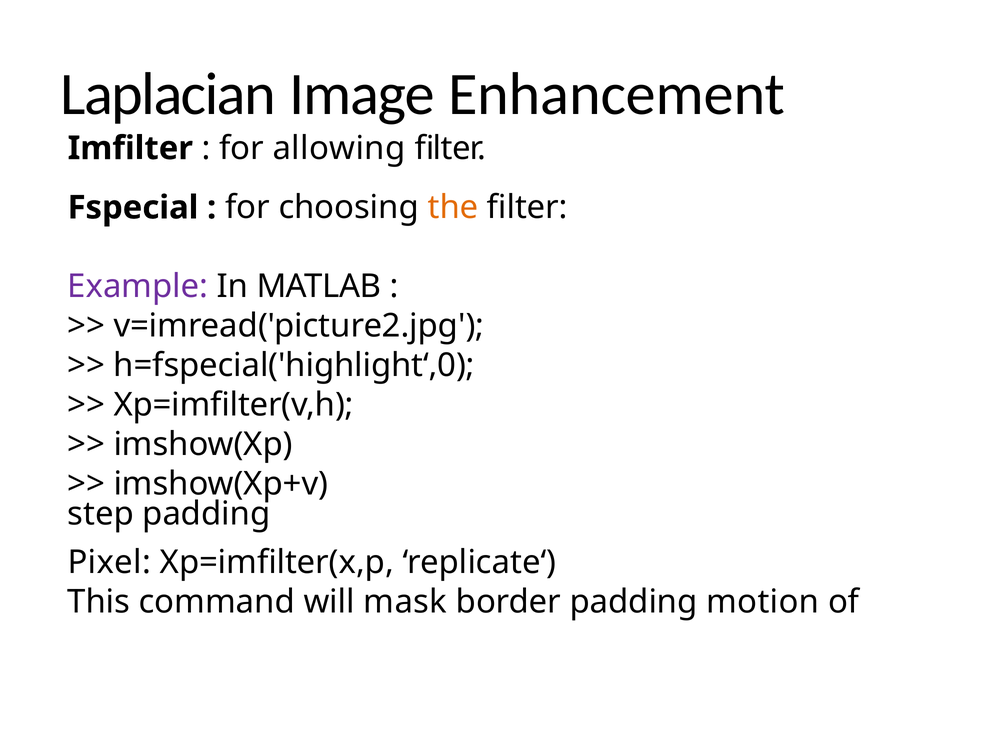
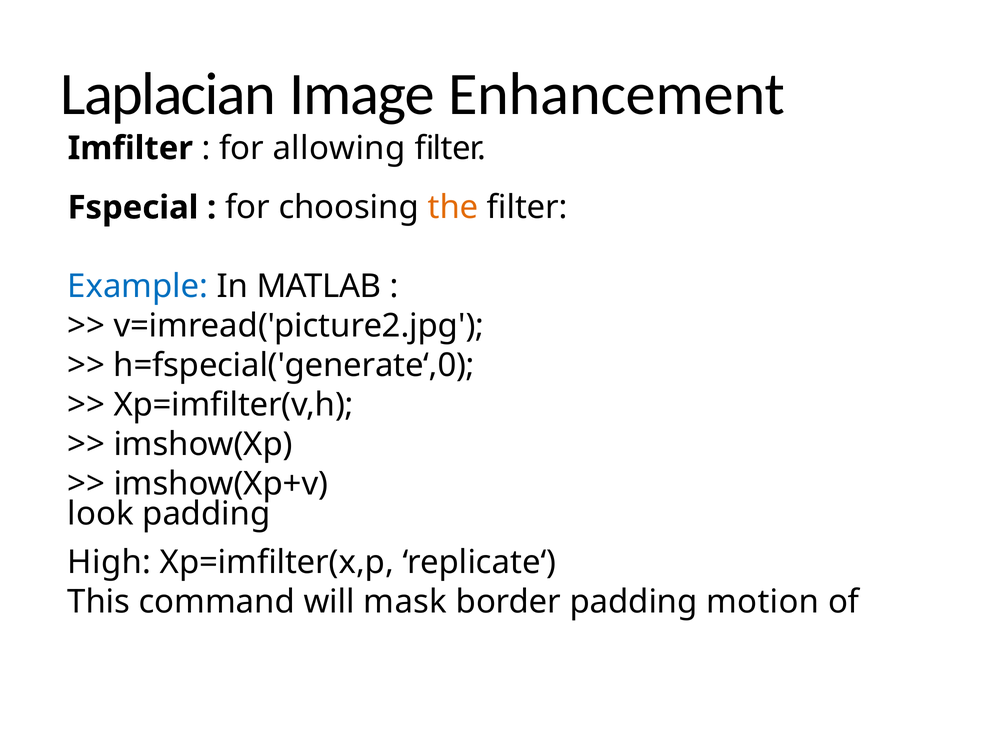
Example colour: purple -> blue (138, 286)
h=fspecial('highlight‘,0: h=fspecial('highlight‘,0 -> h=fspecial('generate‘,0 (294, 365)
step: step -> look (101, 514)
Pixel: Pixel -> High (109, 562)
